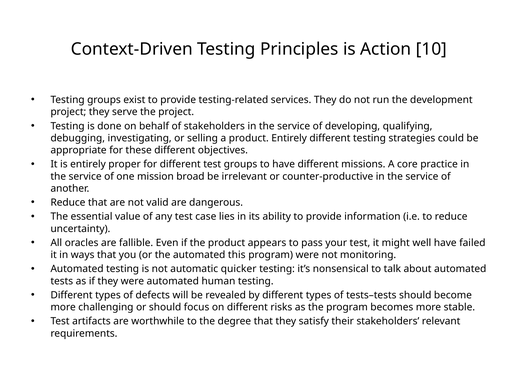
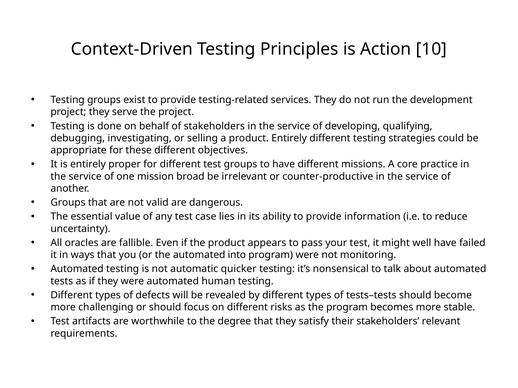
Reduce: Reduce -> Groups (68, 203)
this: this -> into (237, 255)
